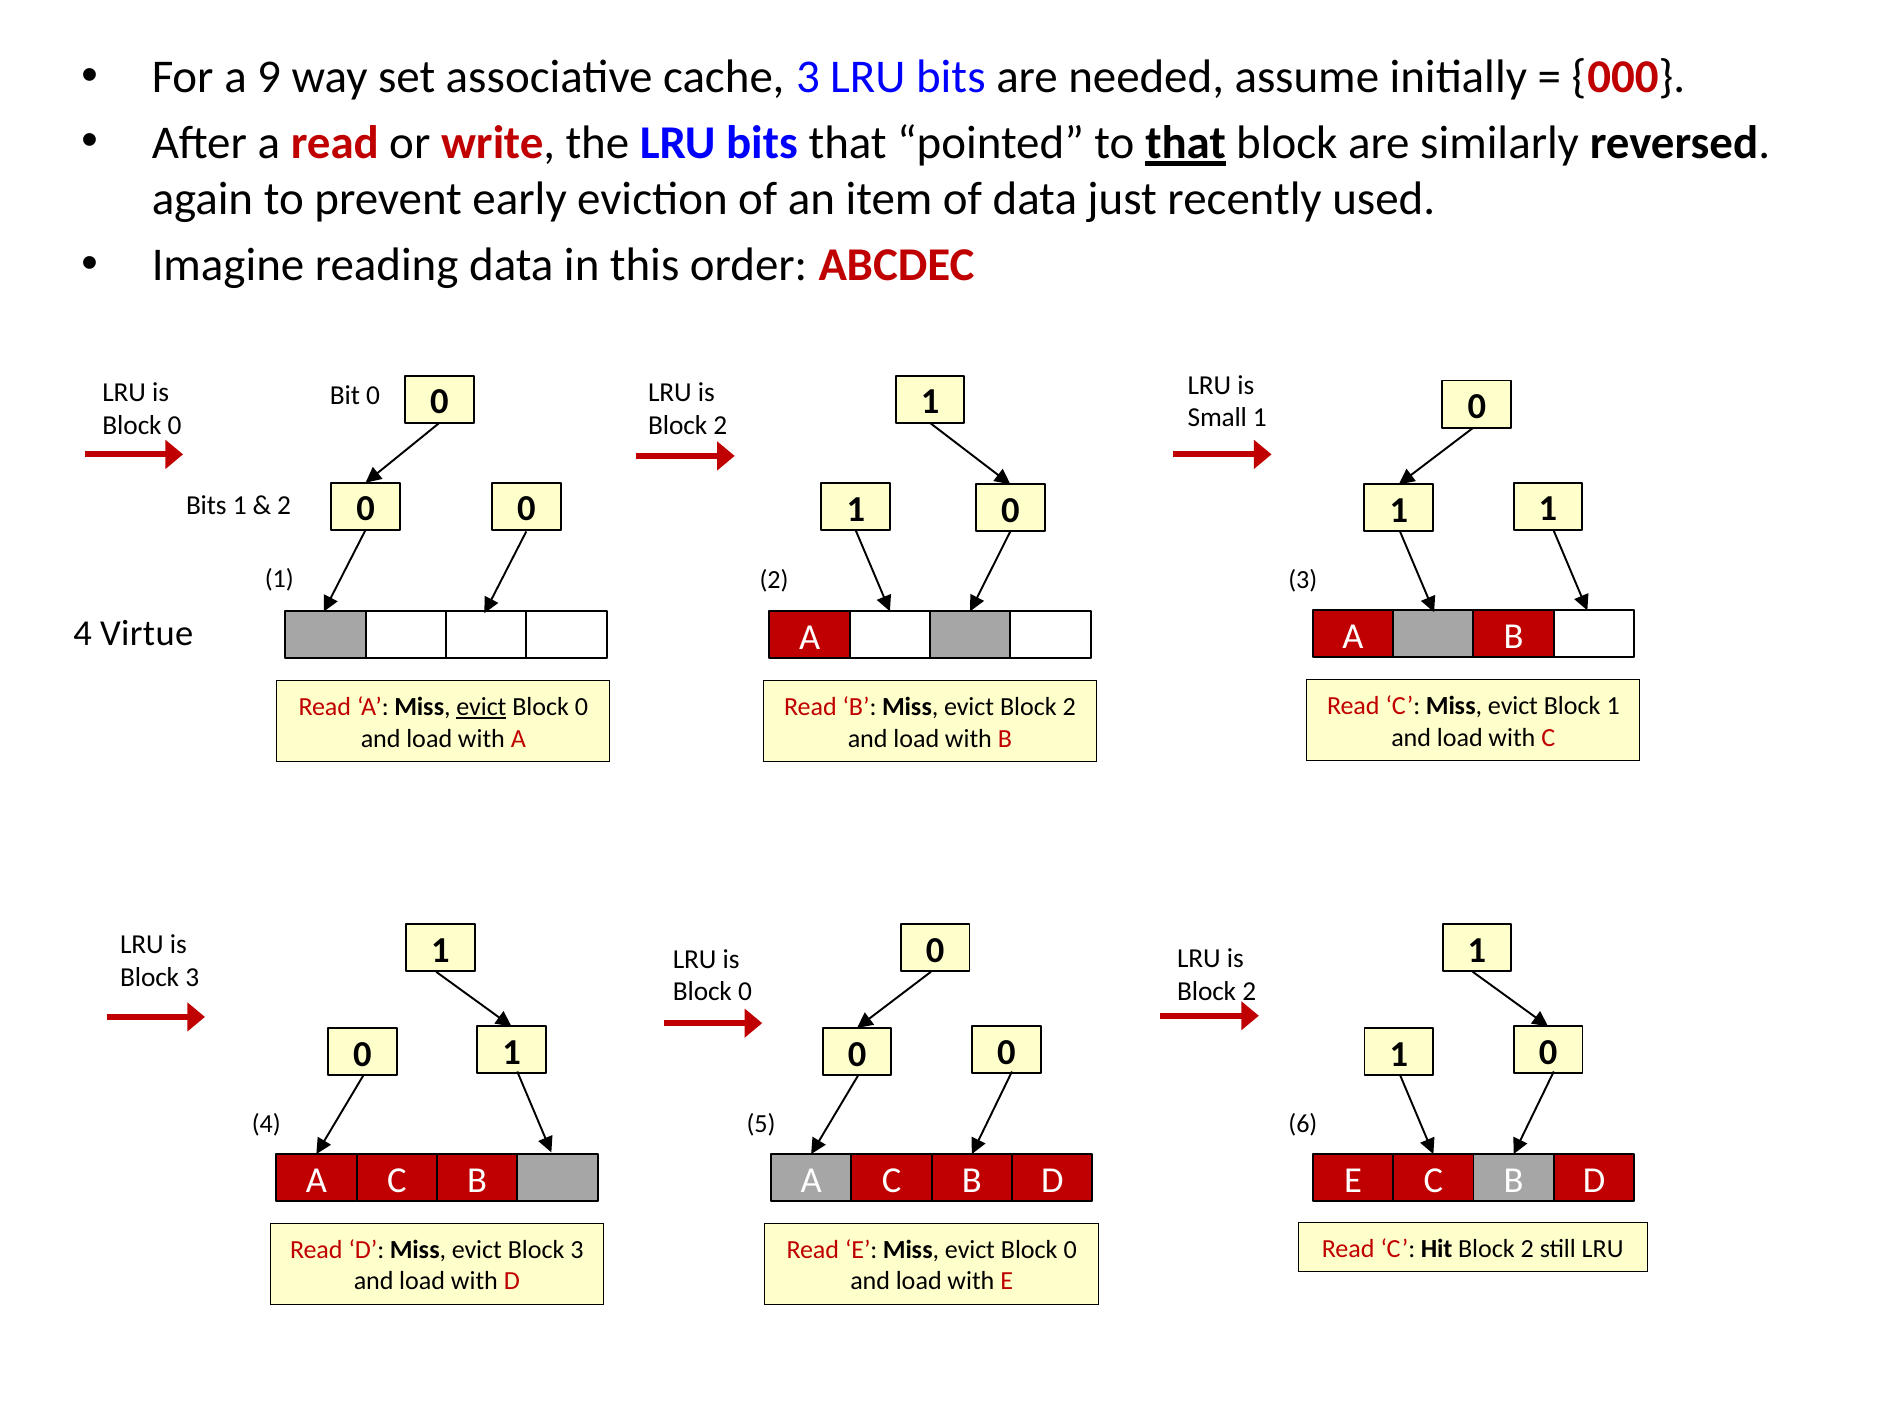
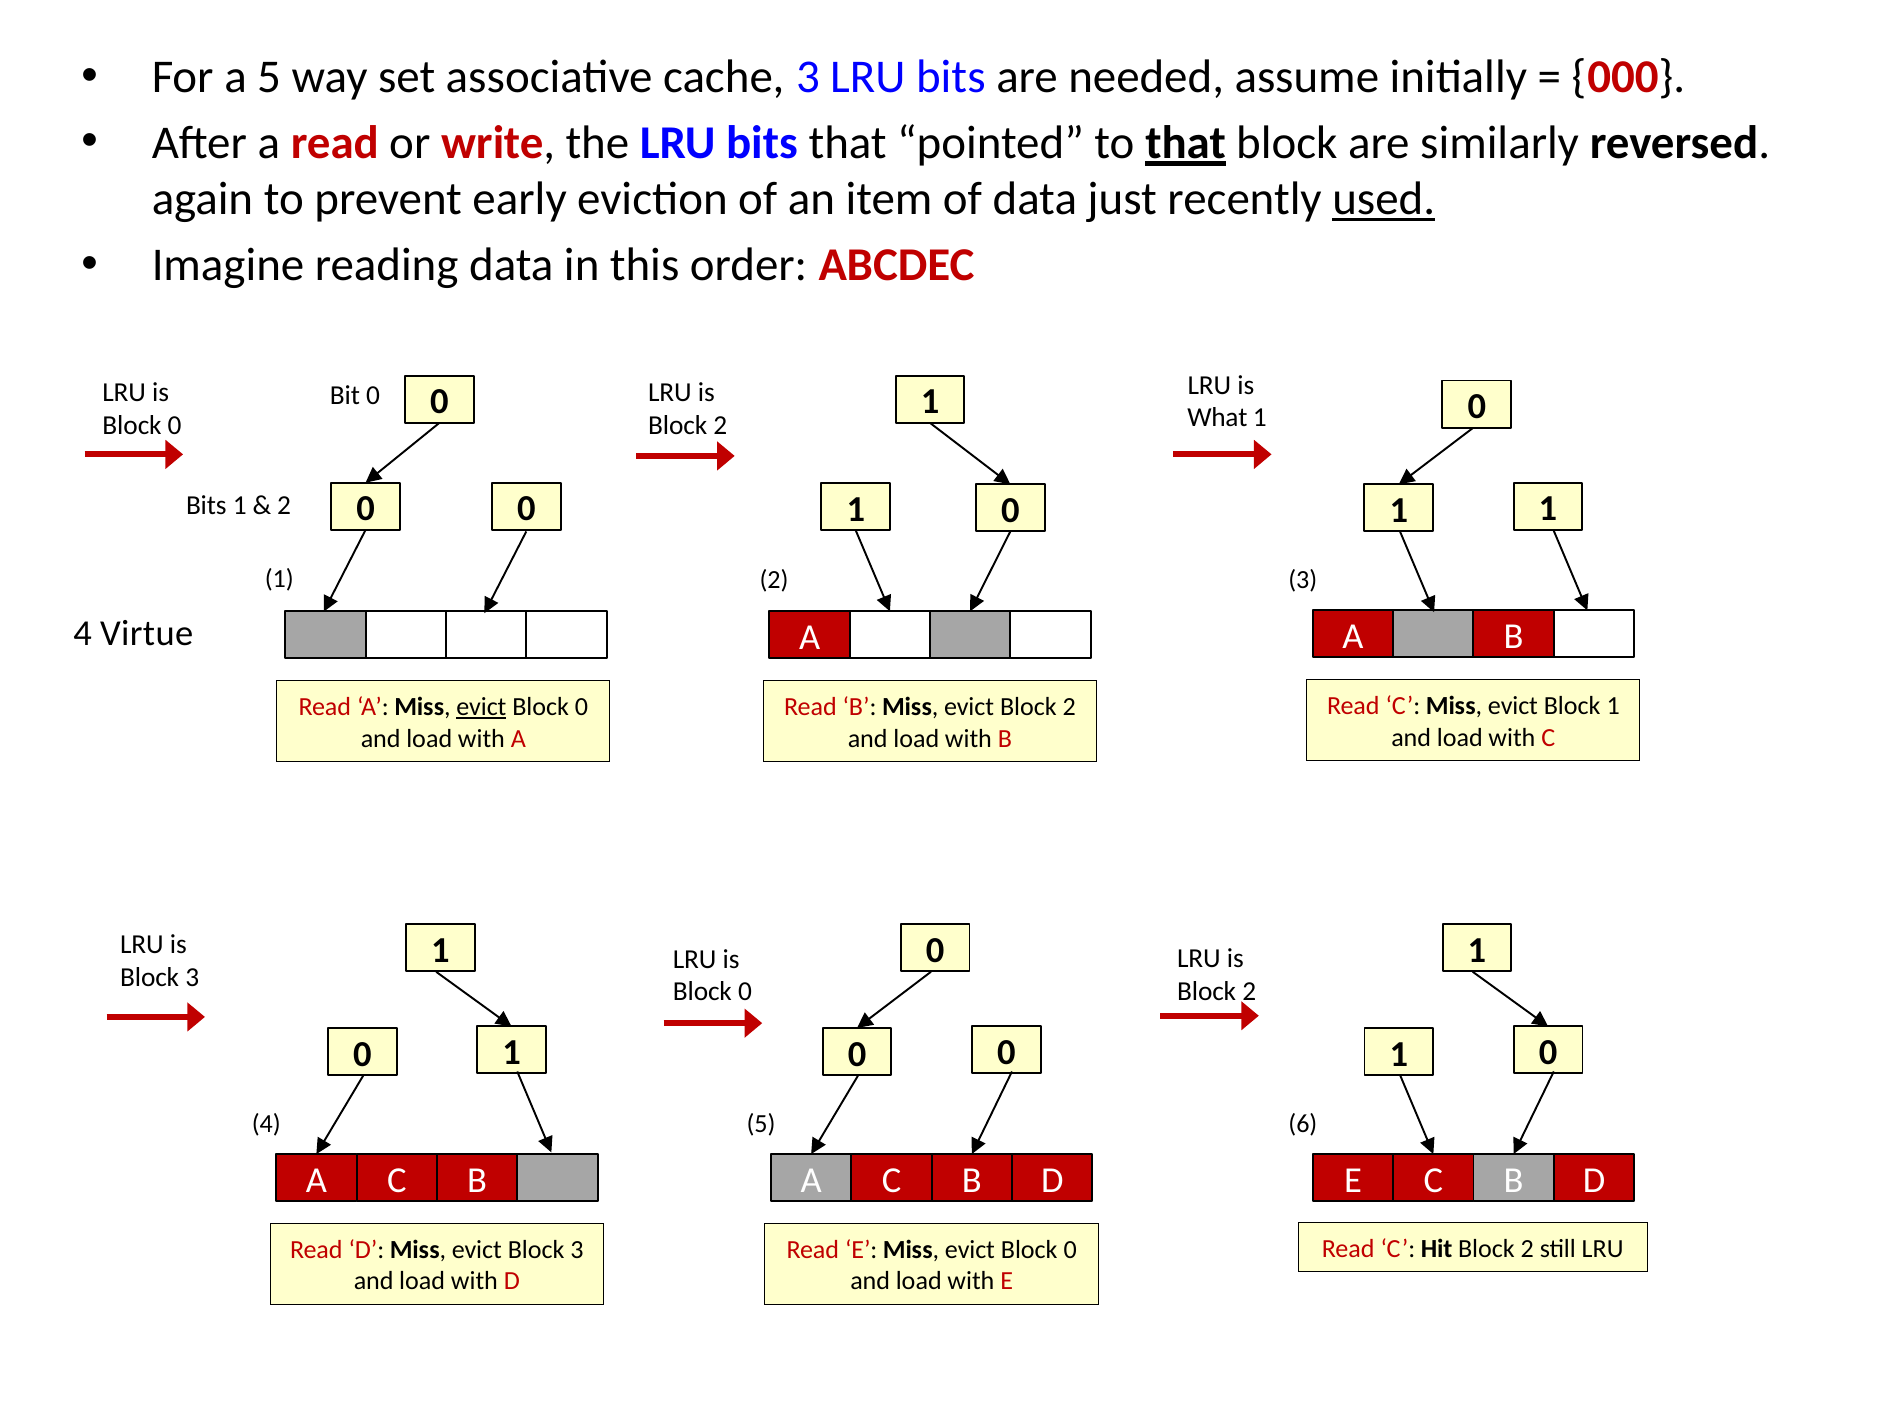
a 9: 9 -> 5 (269, 77)
used underline: none -> present (1384, 199)
Small: Small -> What (1217, 418)
